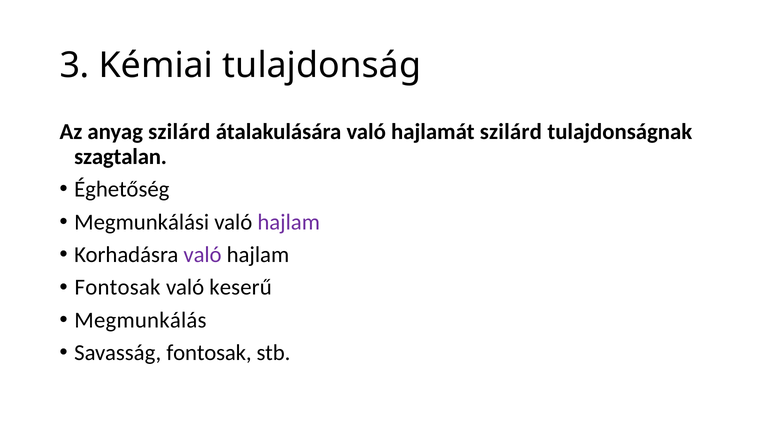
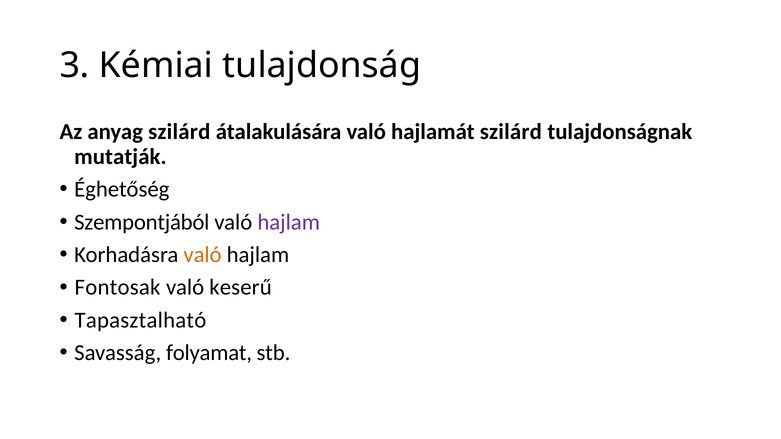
szagtalan: szagtalan -> mutatják (120, 157)
Megmunkálási: Megmunkálási -> Szempontjából (142, 222)
való colour: purple -> orange (203, 255)
Megmunkálás: Megmunkálás -> Tapasztalható (140, 320)
Savasság fontosak: fontosak -> folyamat (209, 353)
